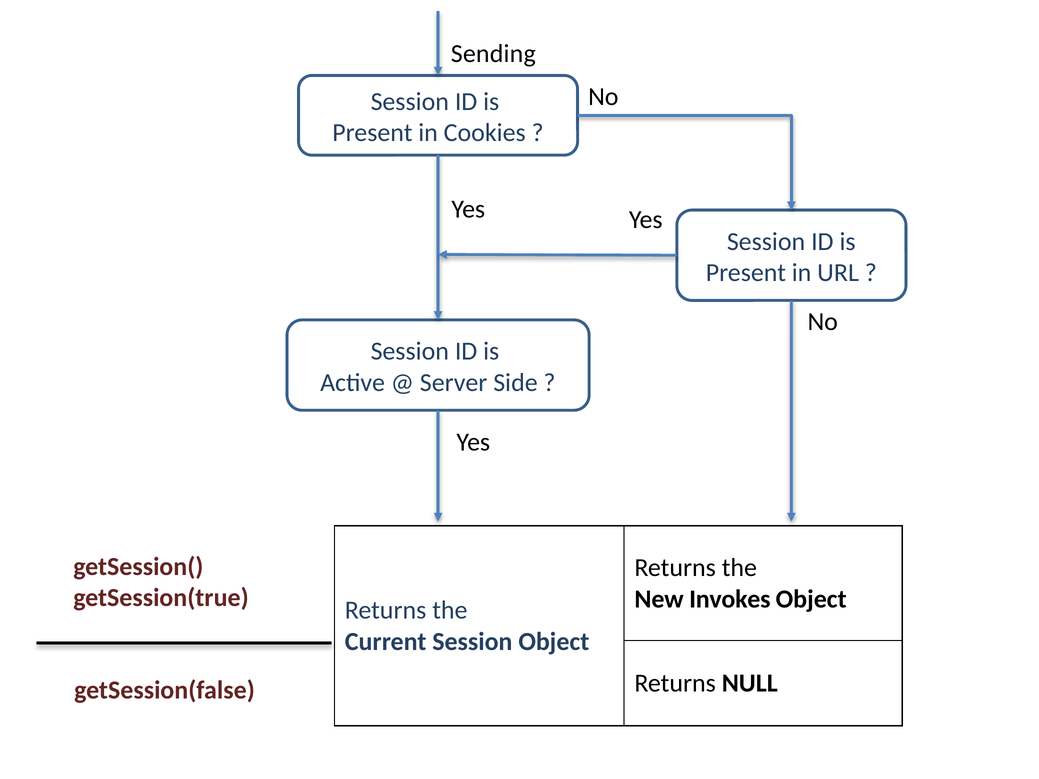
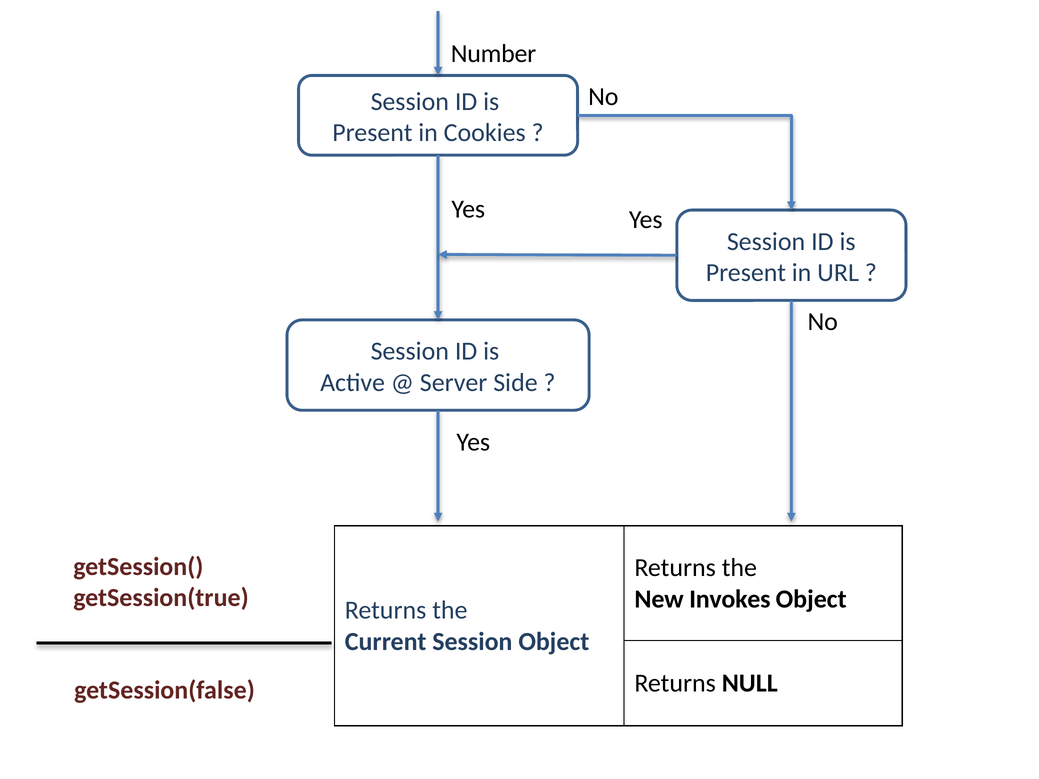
Sending: Sending -> Number (493, 54)
